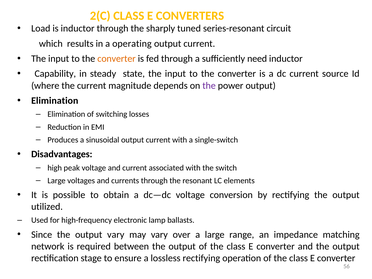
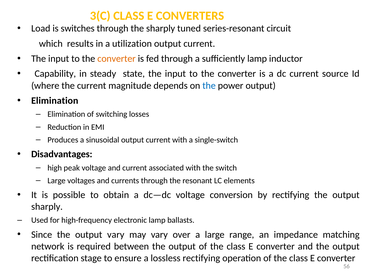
2(C: 2(C -> 3(C (100, 16)
is inductor: inductor -> switches (78, 28)
operating: operating -> utilization (132, 44)
sufficiently need: need -> lamp (257, 59)
the colour: purple -> blue (209, 86)
utilized: utilized -> sharply (47, 207)
